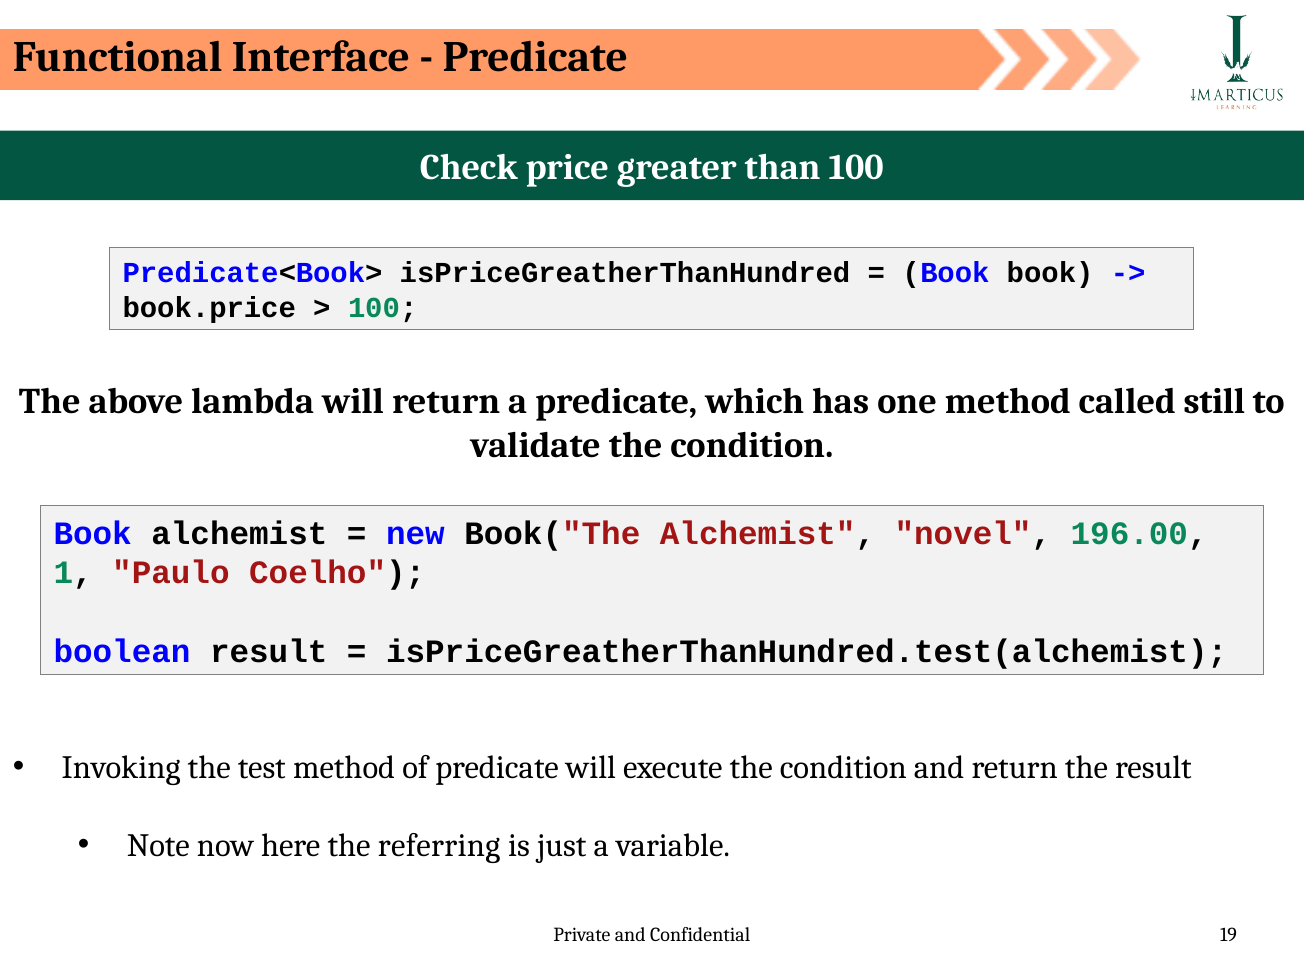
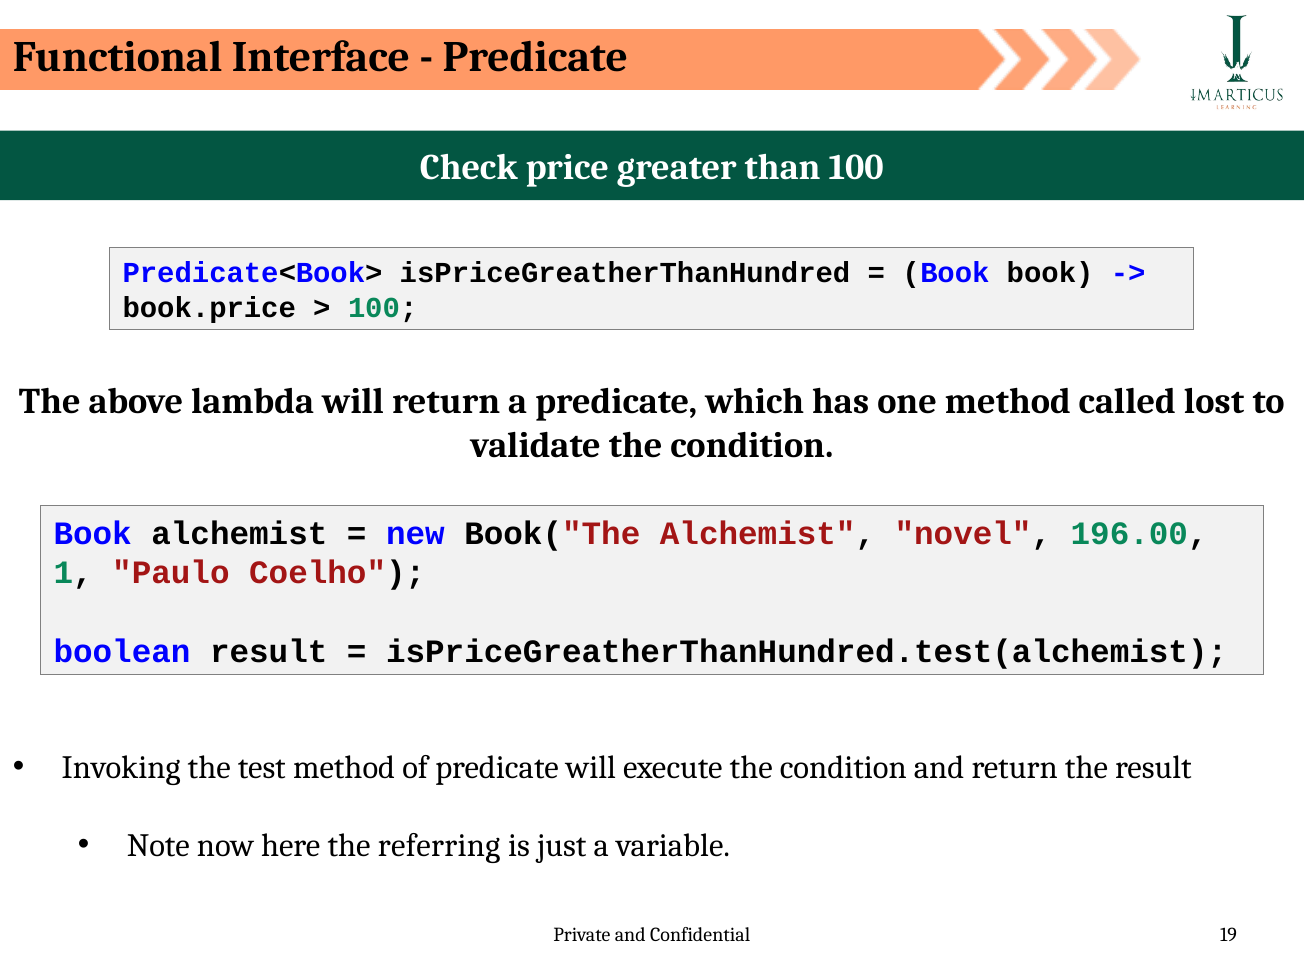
still: still -> lost (1214, 402)
